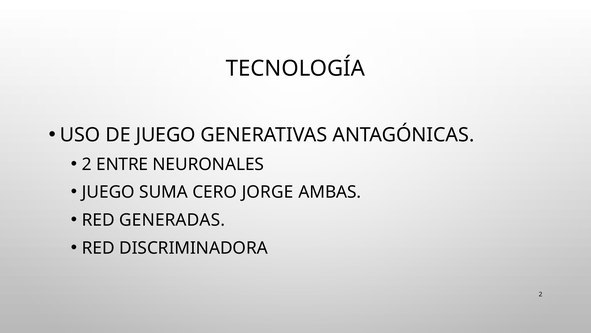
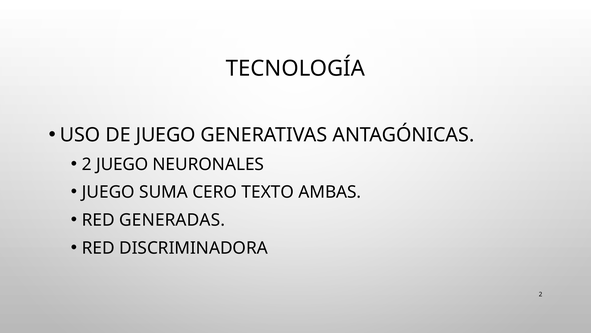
2 ENTRE: ENTRE -> JUEGO (122, 164)
JORGE: JORGE -> TEXTO (268, 192)
